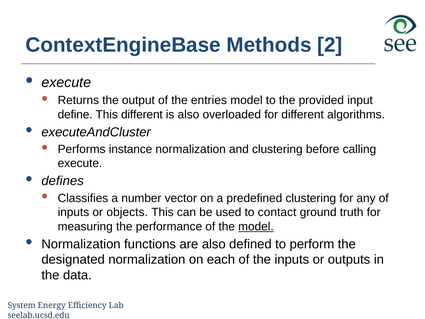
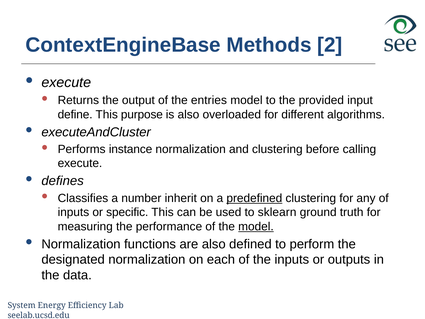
This different: different -> purpose (142, 114)
vector: vector -> inherit (181, 198)
predefined underline: none -> present (254, 198)
objects: objects -> specific (127, 212)
contact: contact -> sklearn (277, 212)
